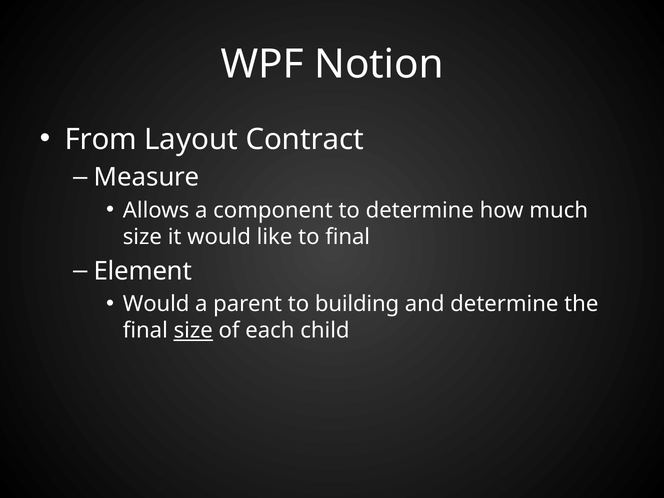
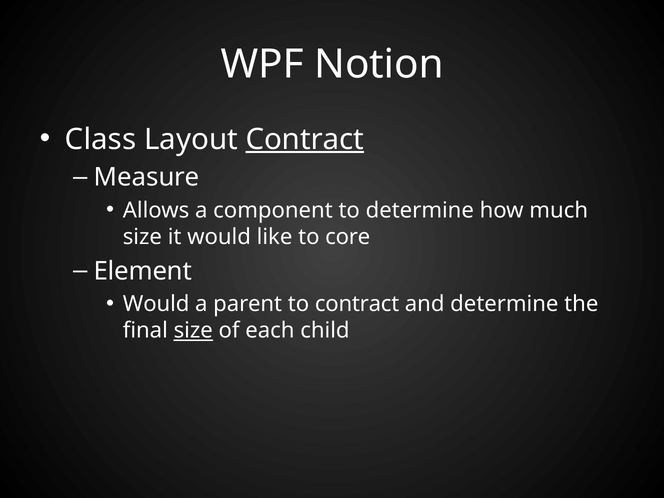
From: From -> Class (101, 139)
Contract underline: none -> present (305, 139)
to final: final -> core (348, 237)
to building: building -> contract (357, 304)
